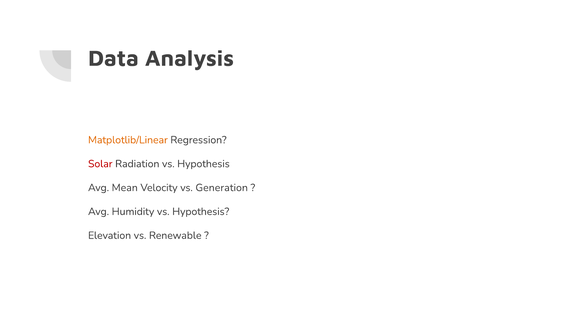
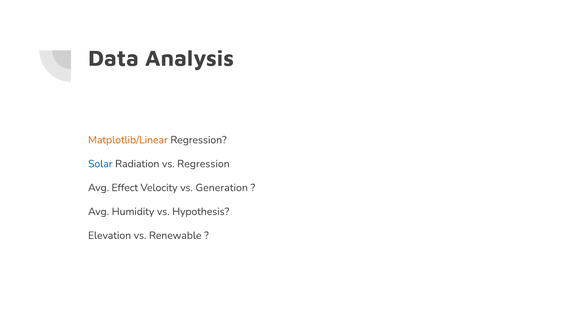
Solar colour: red -> blue (100, 164)
Radiation vs Hypothesis: Hypothesis -> Regression (203, 164)
Mean: Mean -> Effect (125, 188)
